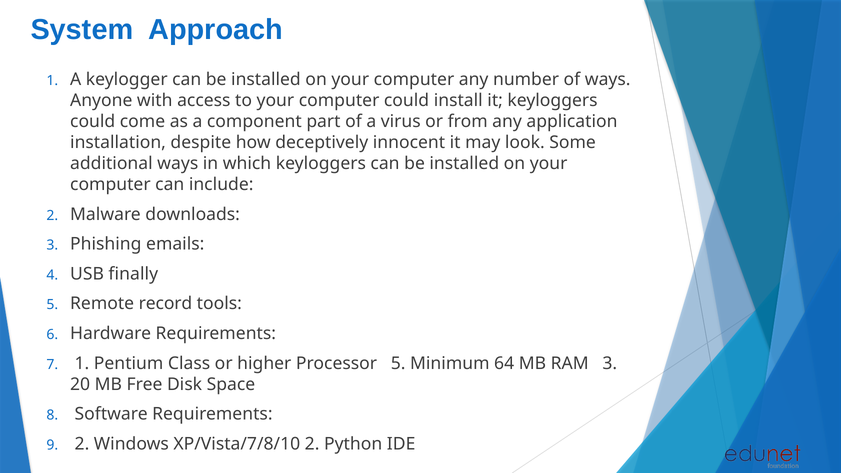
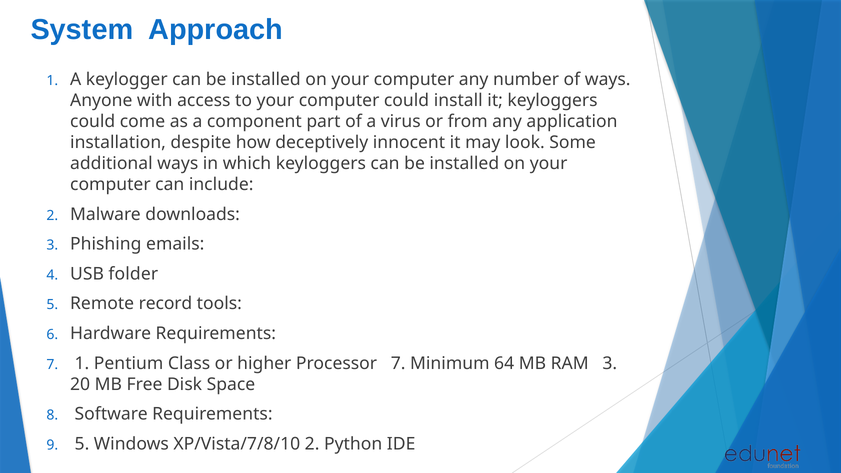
finally: finally -> folder (133, 274)
Processor 5: 5 -> 7 (398, 363)
2: 2 -> 5 (82, 444)
